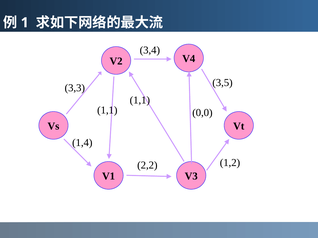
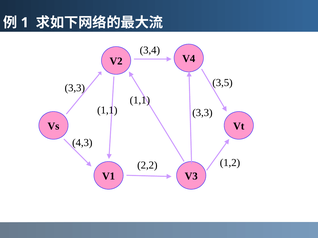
0,0: 0,0 -> 3,3 (202, 113)
1,4: 1,4 -> 4,3 (82, 143)
